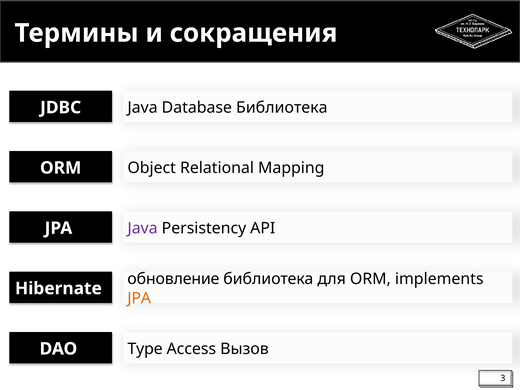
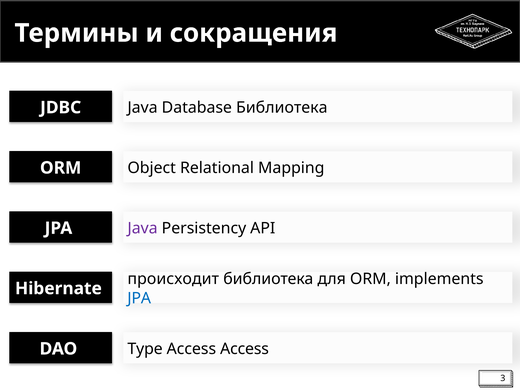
обновление: обновление -> происходит (173, 279)
JPA colour: orange -> blue (139, 298)
Access Вызов: Вызов -> Access (245, 349)
